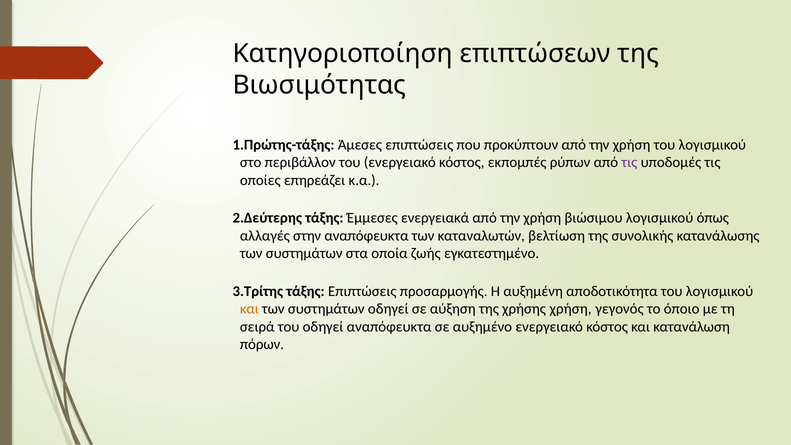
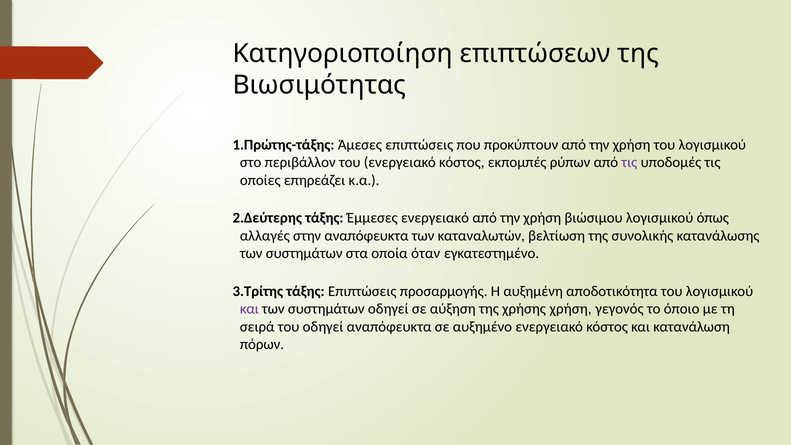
Έμμεσες ενεργειακά: ενεργειακά -> ενεργειακό (435, 218)
ζωής: ζωής -> όταν (426, 254)
και colour: orange -> purple (249, 309)
